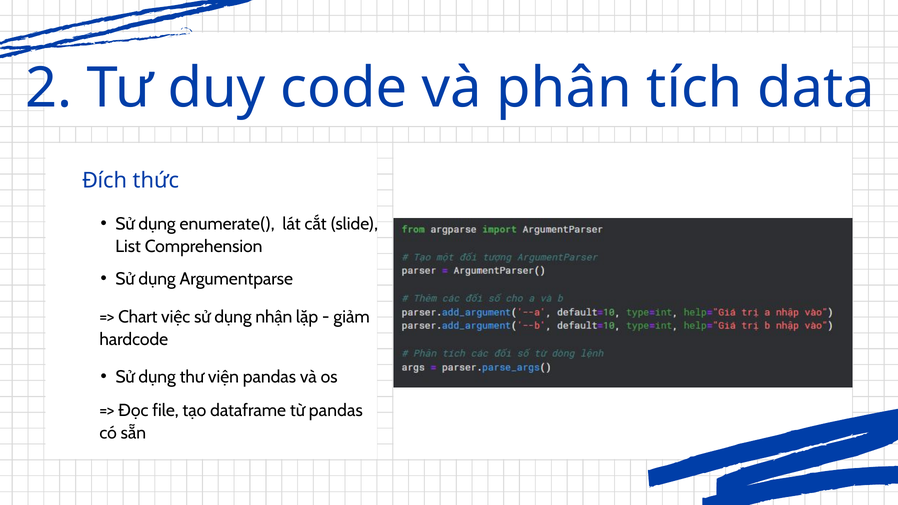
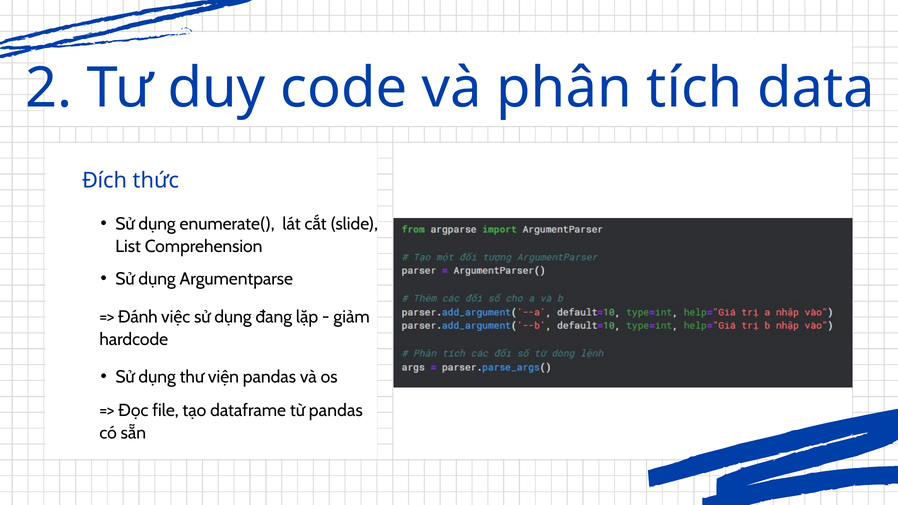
Chart: Chart -> Đánh (138, 317)
nhận: nhận -> đang (274, 317)
